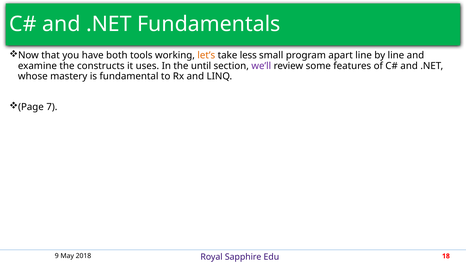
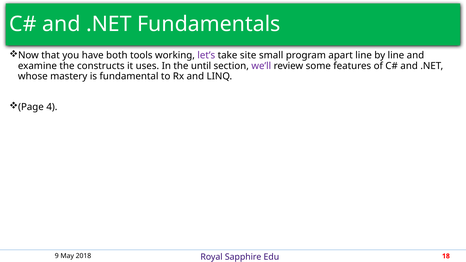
let’s colour: orange -> purple (206, 55)
less: less -> site (248, 55)
7: 7 -> 4 (52, 107)
